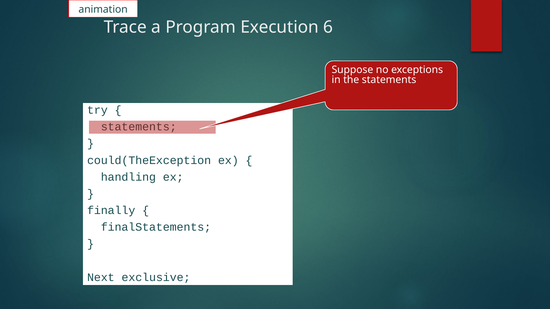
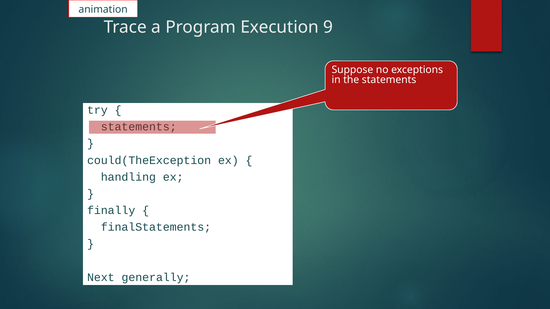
6: 6 -> 9 (328, 27)
exclusive: exclusive -> generally (156, 278)
